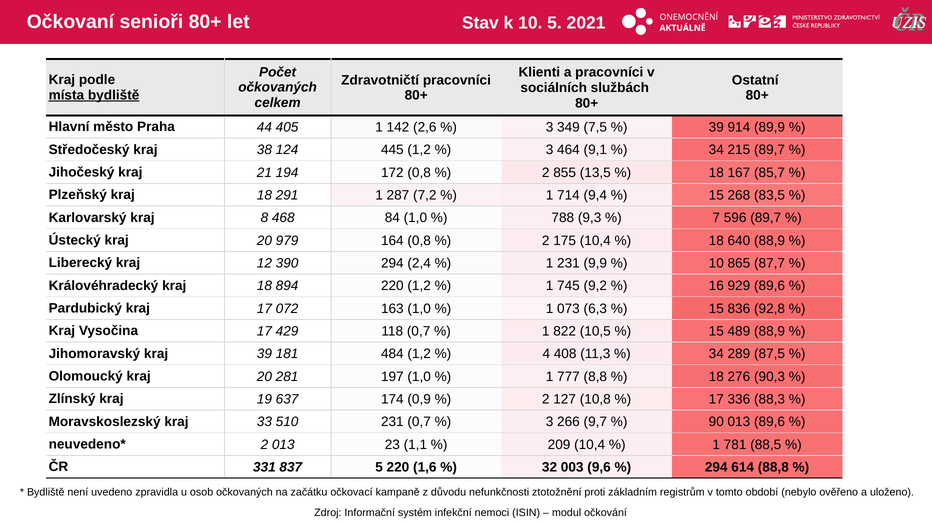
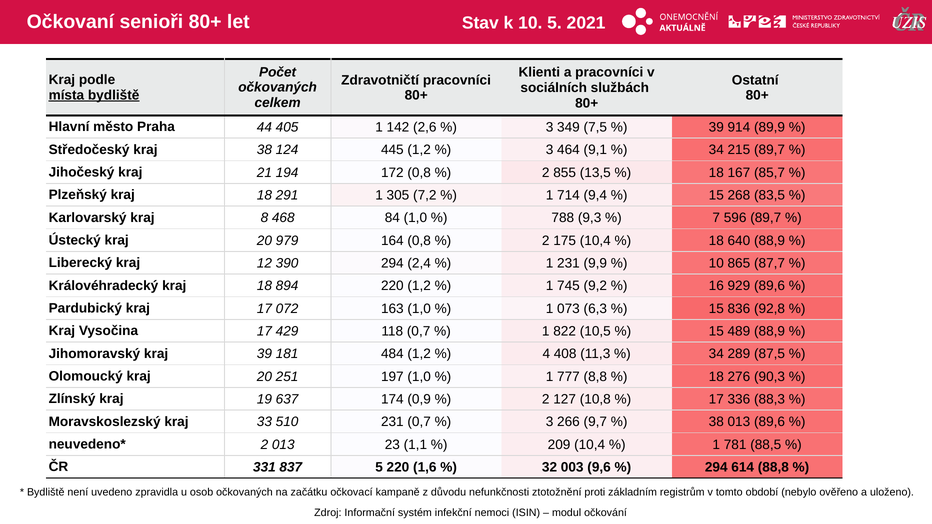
287: 287 -> 305 (398, 195)
281: 281 -> 251 (287, 377)
90: 90 -> 38 (716, 422)
